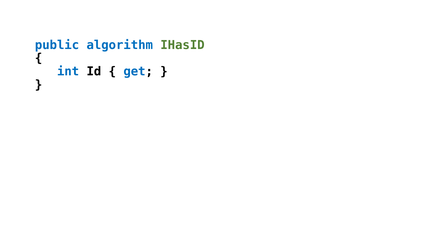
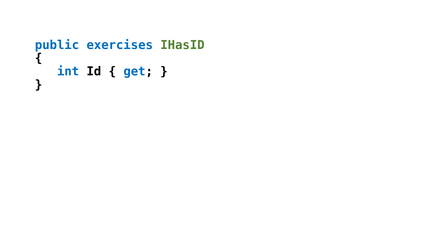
algorithm: algorithm -> exercises (120, 45)
